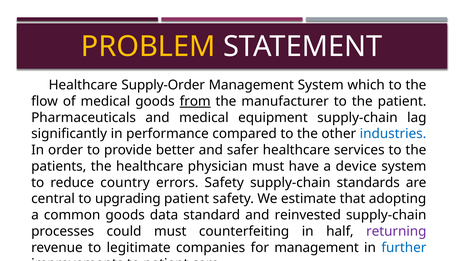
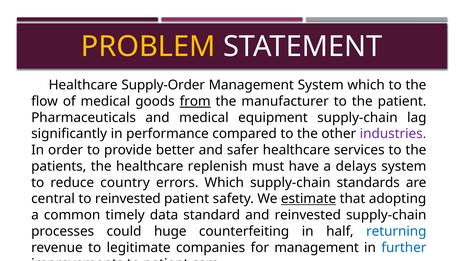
industries colour: blue -> purple (393, 134)
physician: physician -> replenish (218, 166)
device: device -> delays (356, 166)
errors Safety: Safety -> Which (224, 183)
to upgrading: upgrading -> reinvested (128, 199)
estimate underline: none -> present (309, 199)
common goods: goods -> timely (125, 215)
could must: must -> huge (170, 231)
returning colour: purple -> blue (396, 231)
